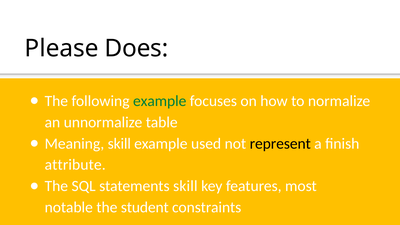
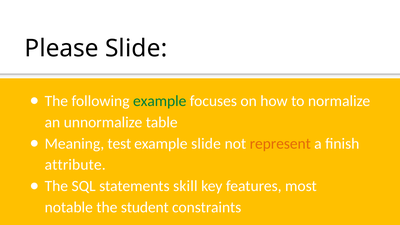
Please Does: Does -> Slide (136, 49)
Meaning skill: skill -> test (119, 144)
example used: used -> slide (206, 144)
represent colour: black -> orange (280, 144)
